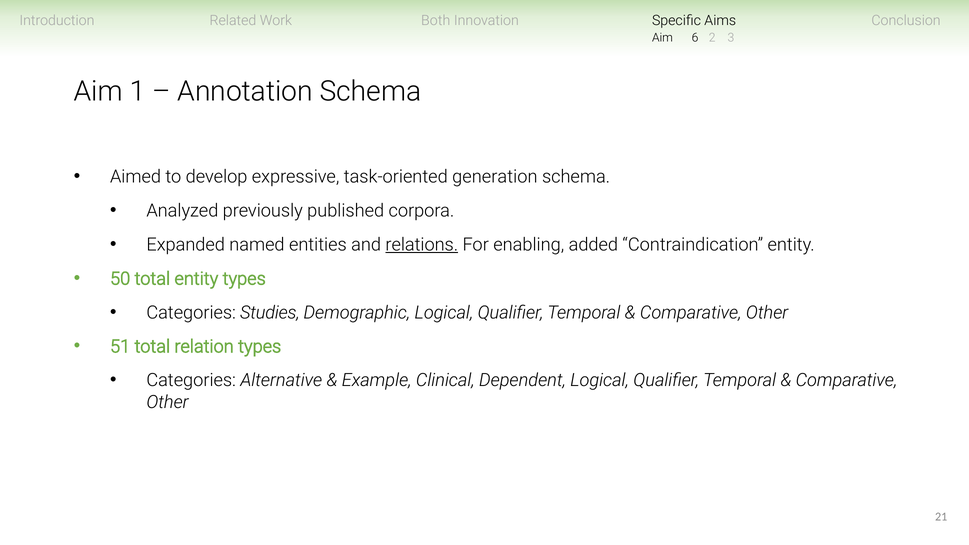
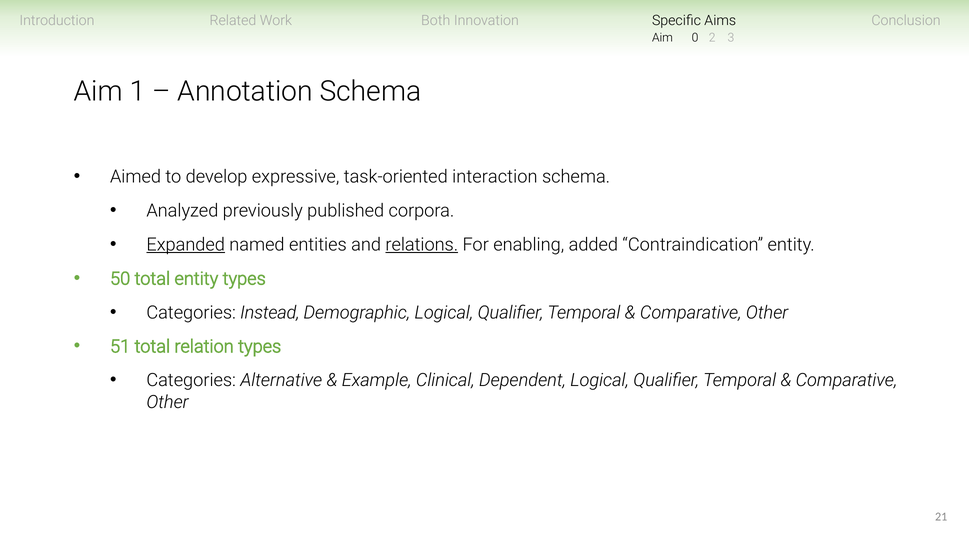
6: 6 -> 0 (695, 38)
generation: generation -> interaction (495, 177)
Expanded underline: none -> present (186, 245)
Studies: Studies -> Instead (270, 313)
